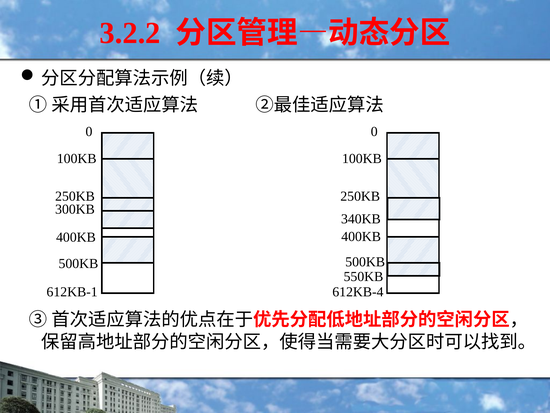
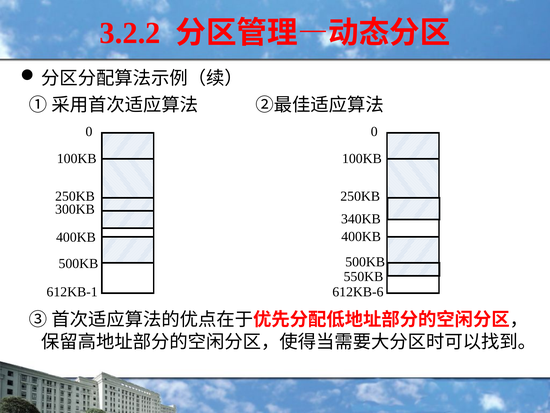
612KB-4: 612KB-4 -> 612KB-6 (358, 292)
